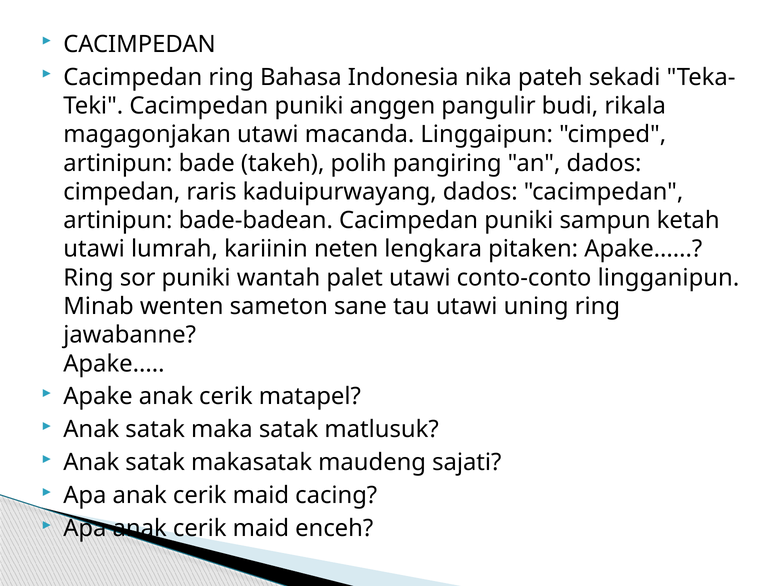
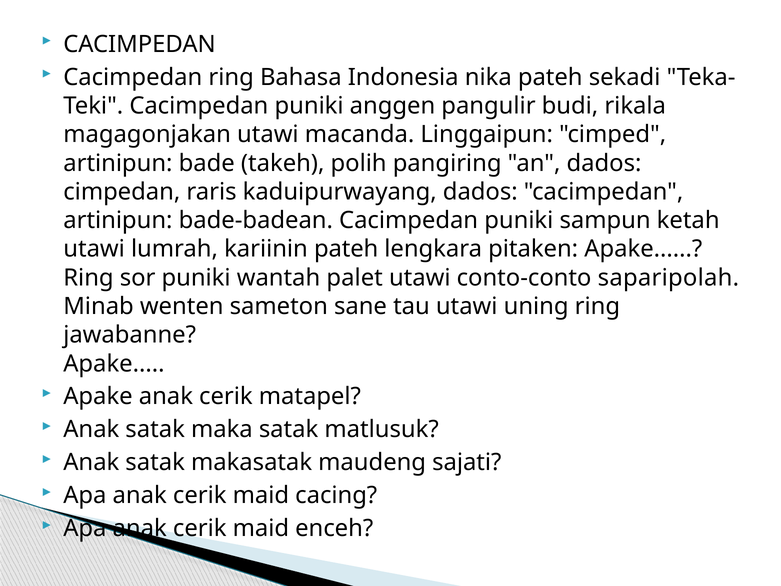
kariinin neten: neten -> pateh (346, 249)
lingganipun: lingganipun -> saparipolah (668, 278)
